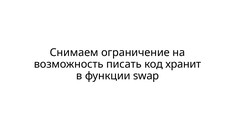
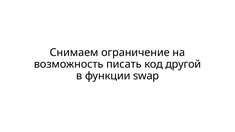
хранит: хранит -> другой (183, 64)
